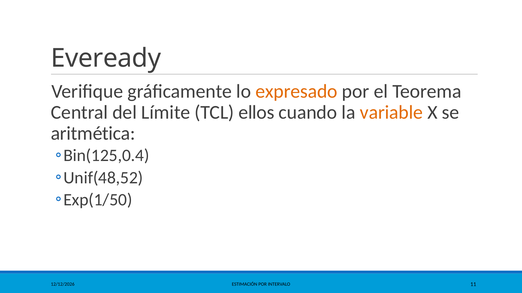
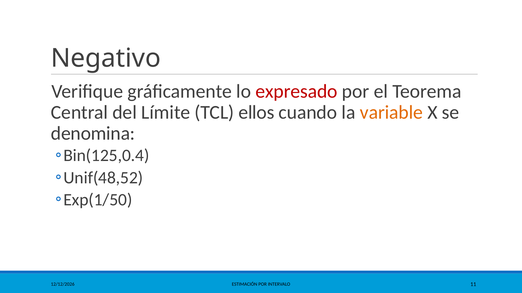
Eveready: Eveready -> Negativo (106, 58)
expresado colour: orange -> red (297, 91)
aritmética: aritmética -> denomina (93, 134)
